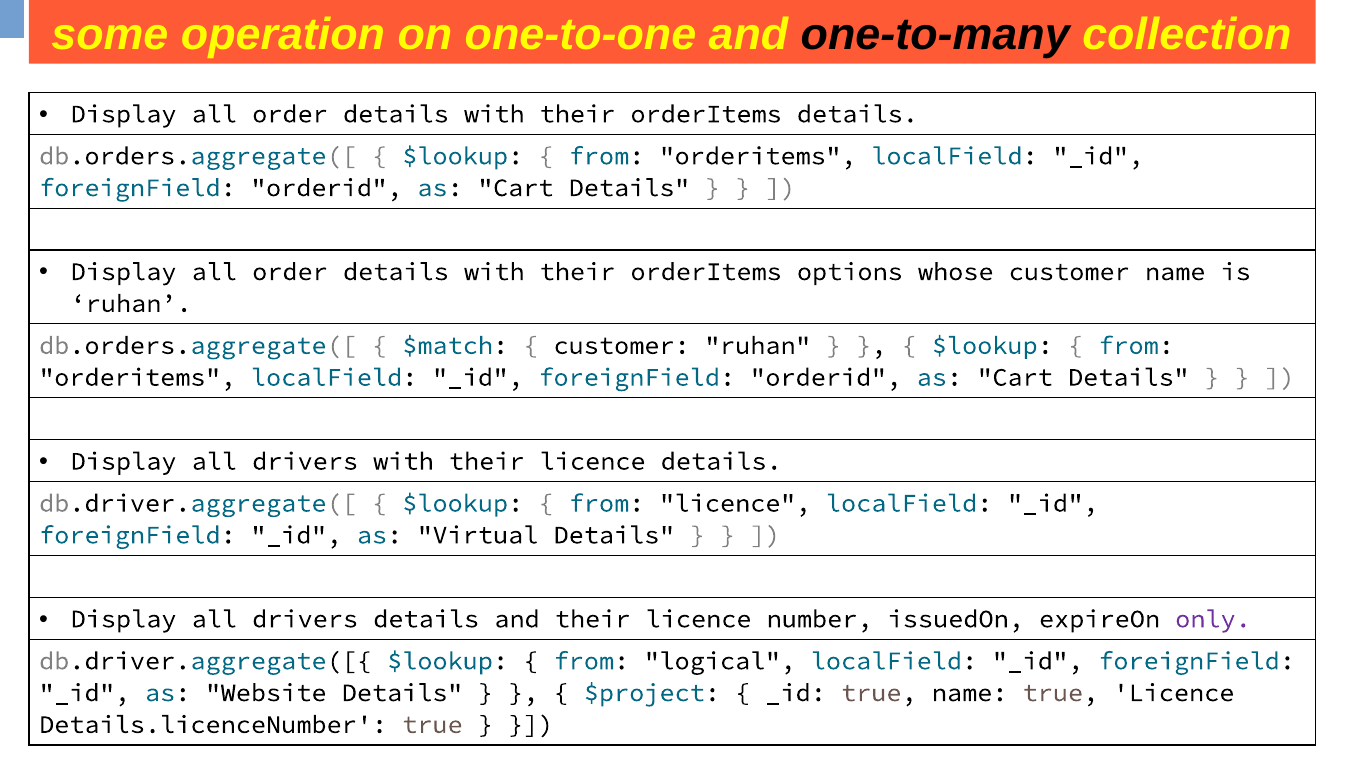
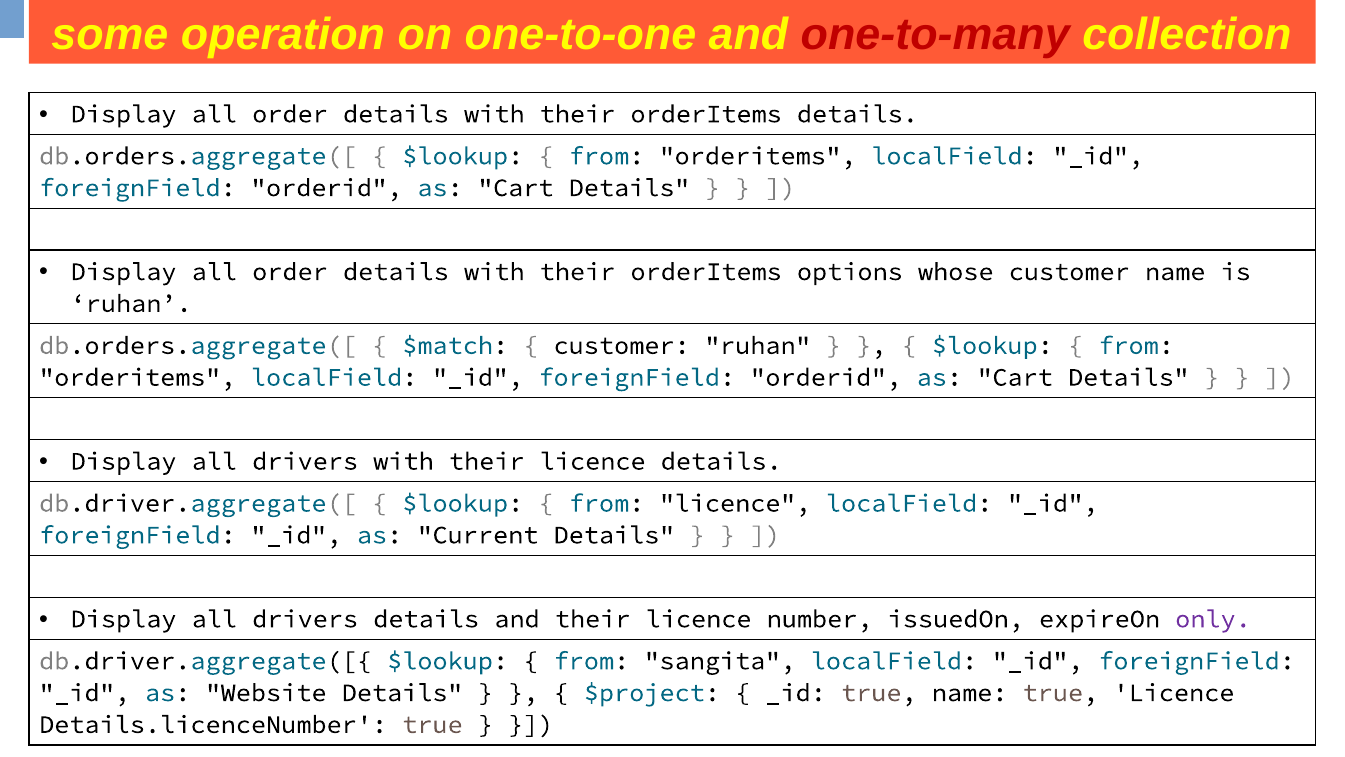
one-to-many colour: black -> red (935, 35)
Virtual: Virtual -> Current (478, 535)
logical: logical -> sangita (720, 661)
